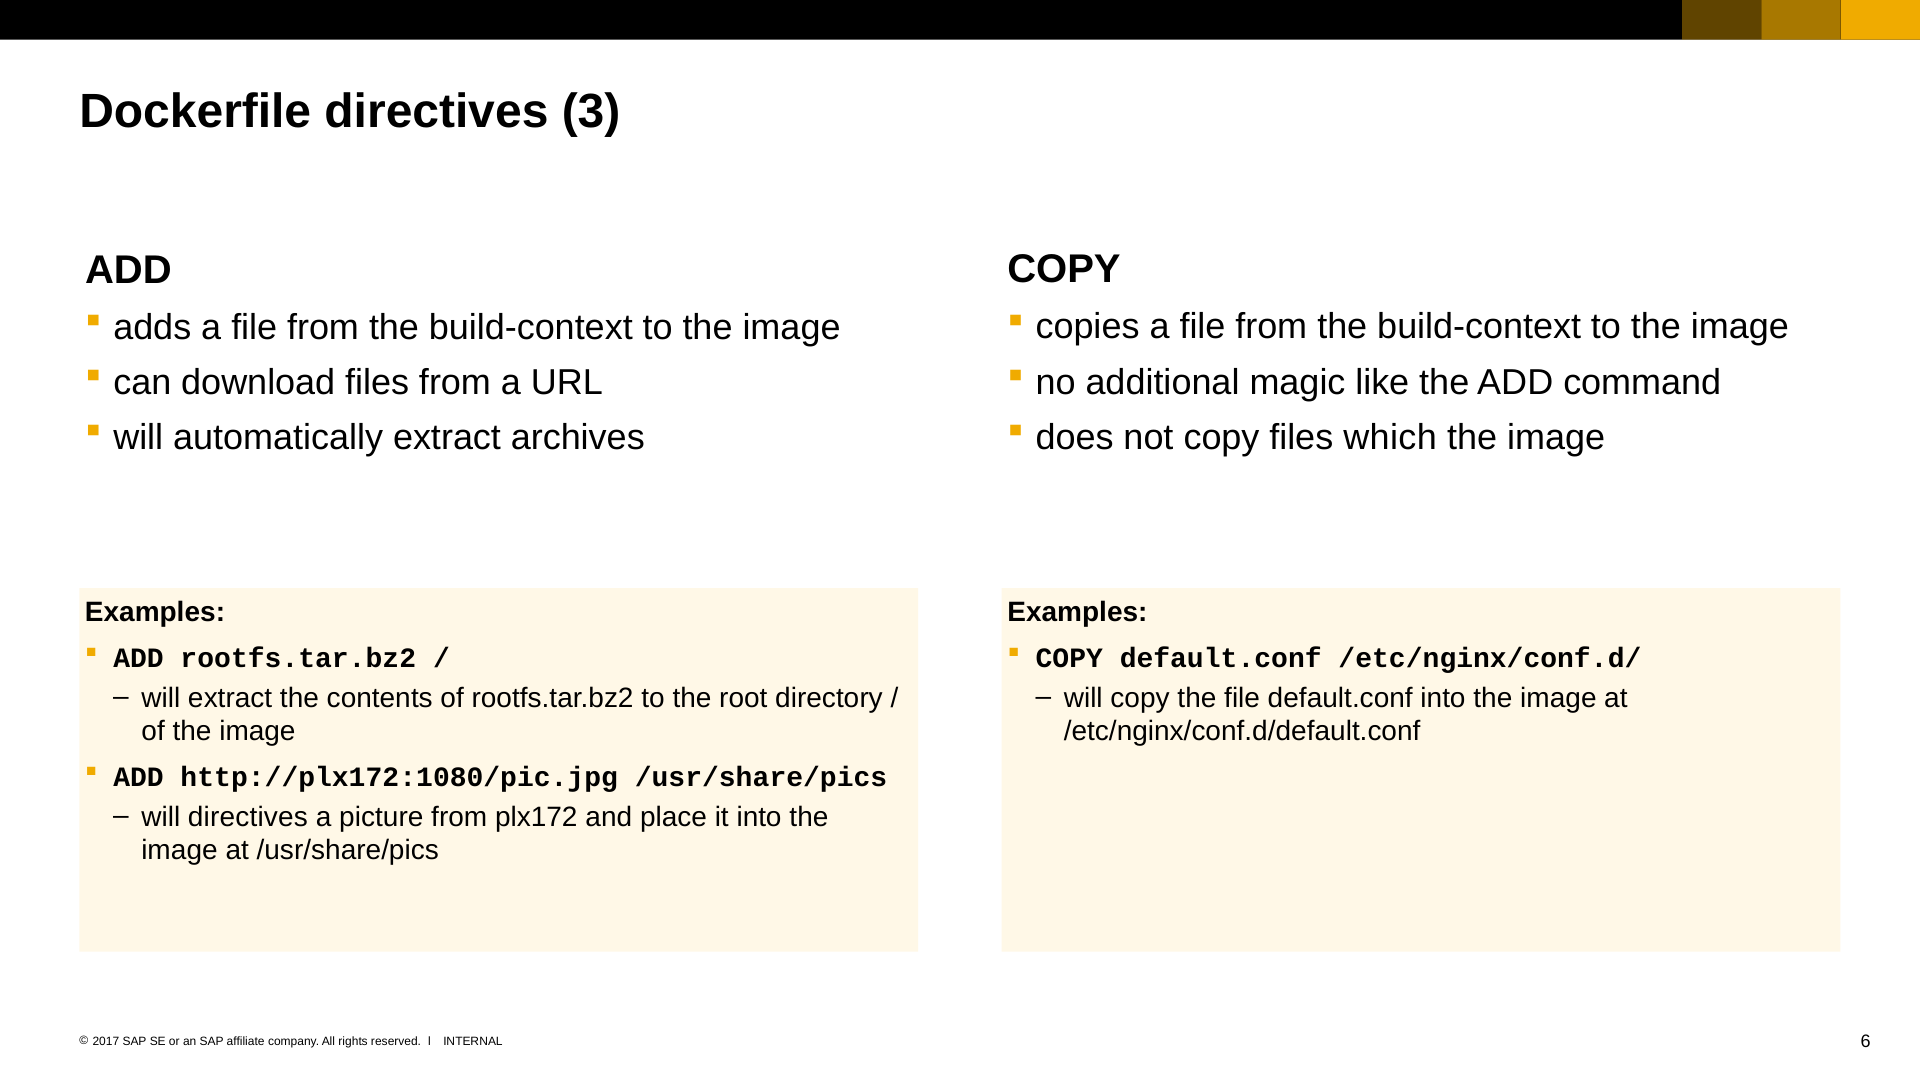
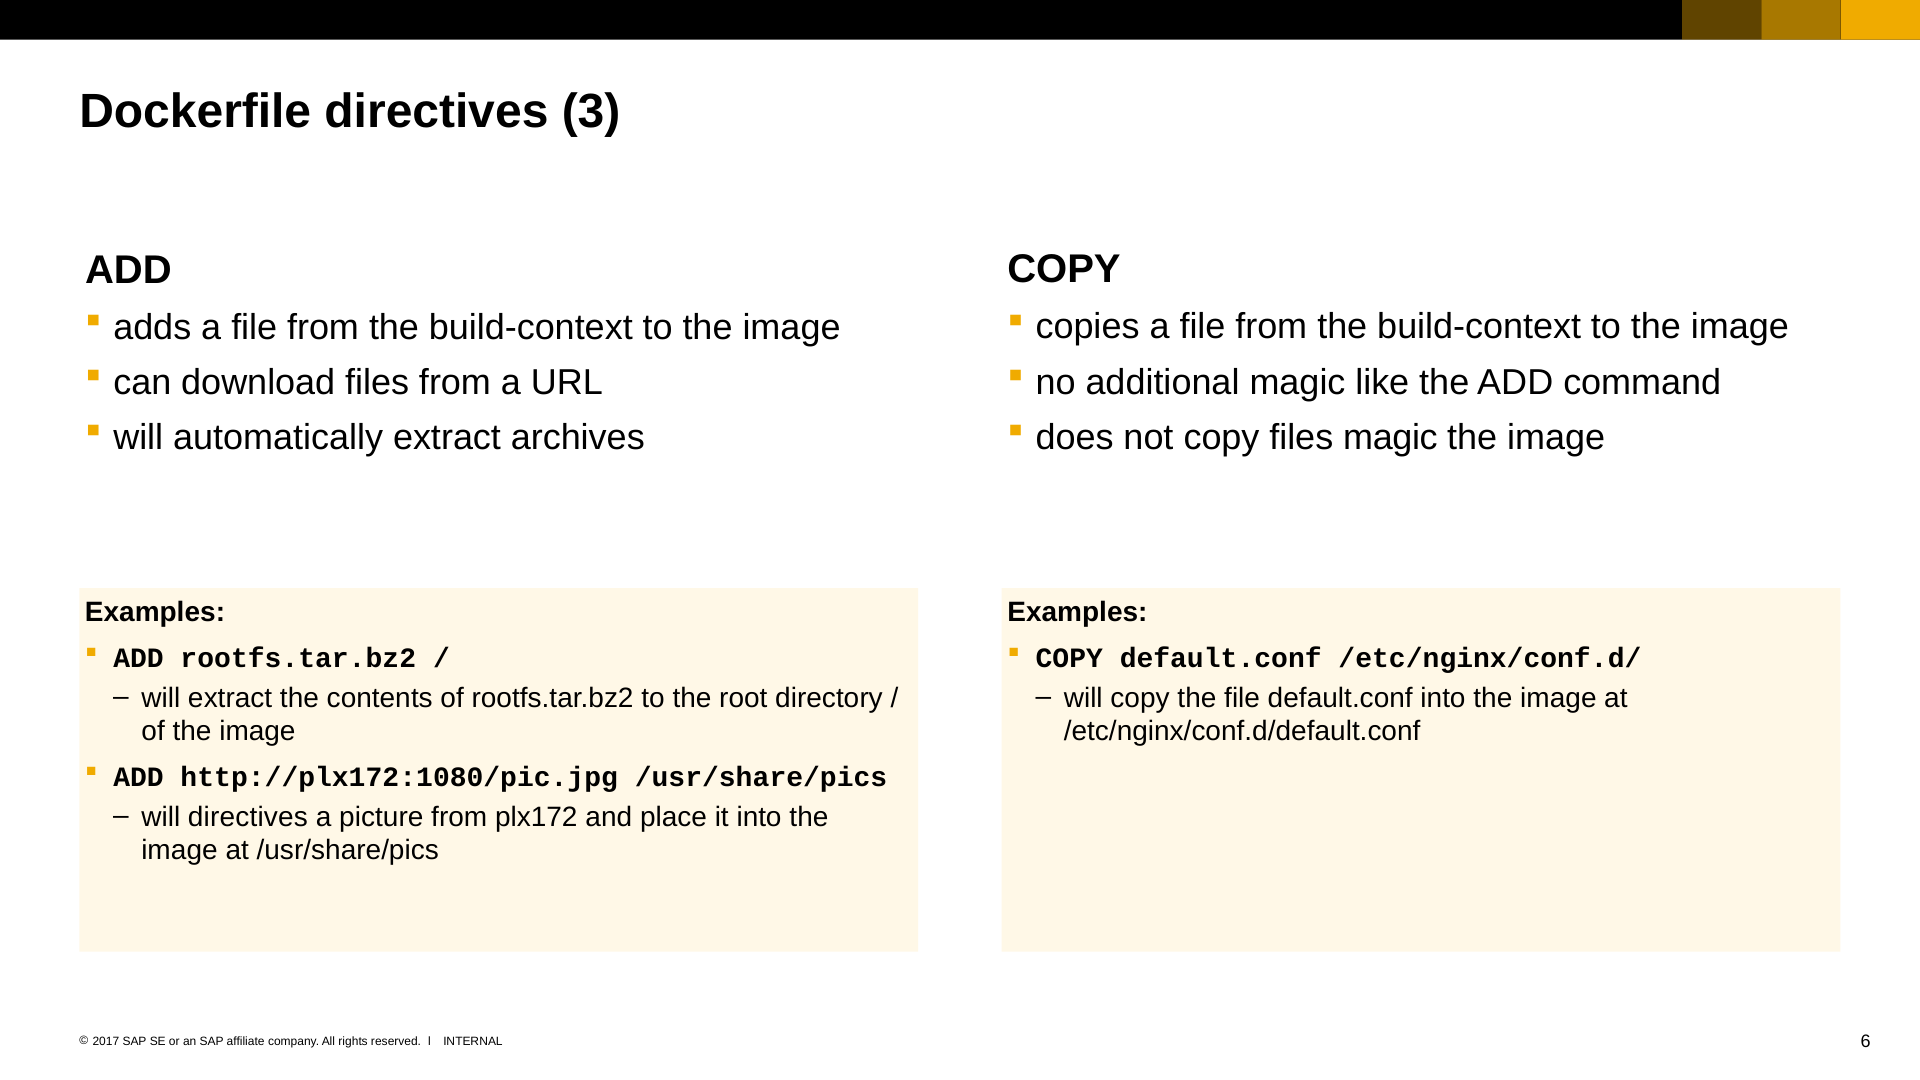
files which: which -> magic (1390, 437)
